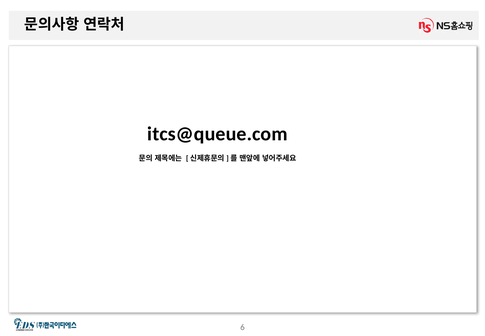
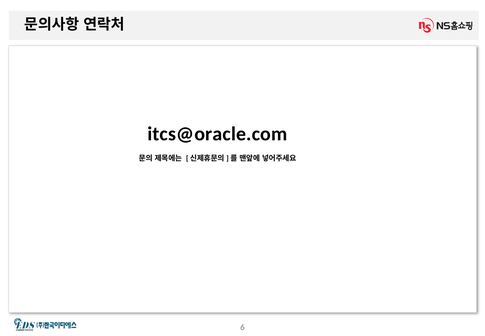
itcs@queue.com: itcs@queue.com -> itcs@oracle.com (217, 134)
